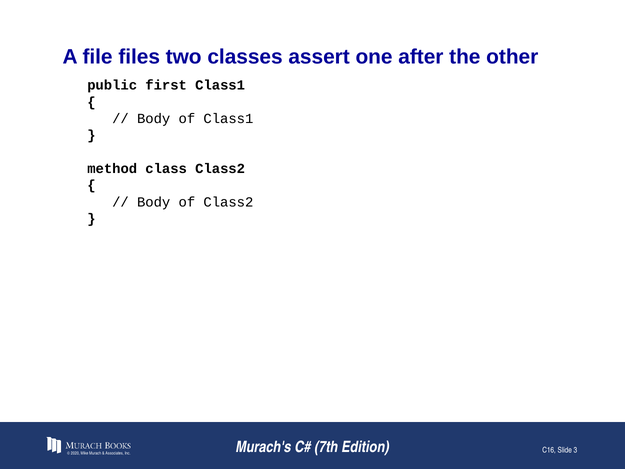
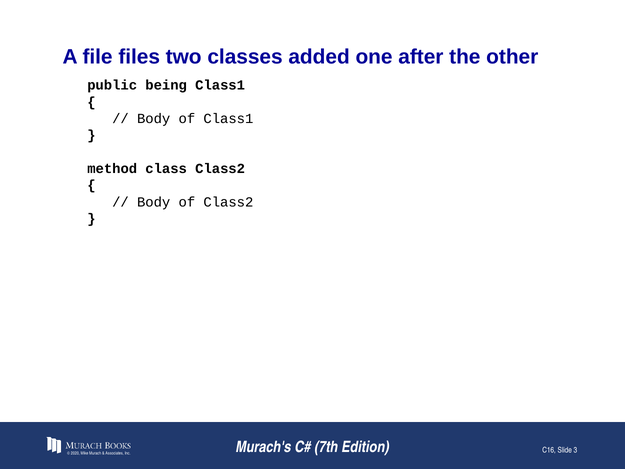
assert: assert -> added (319, 57)
first: first -> being (166, 85)
